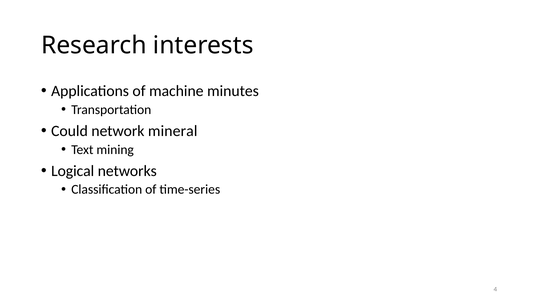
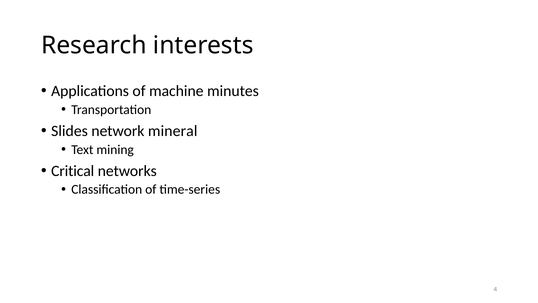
Could: Could -> Slides (69, 131)
Logical: Logical -> Critical (73, 171)
